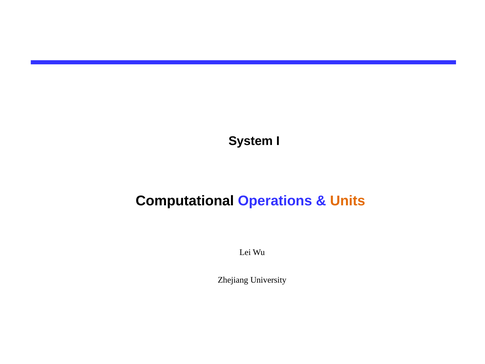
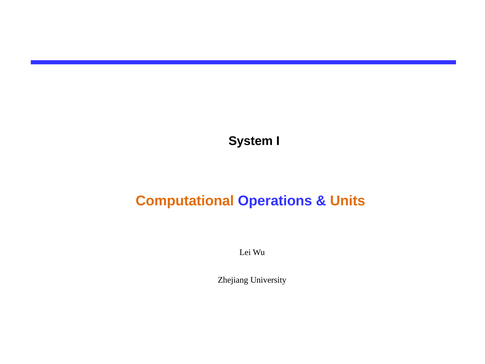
Computational colour: black -> orange (185, 201)
